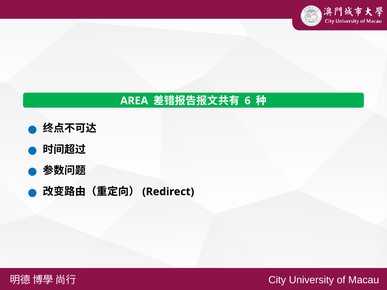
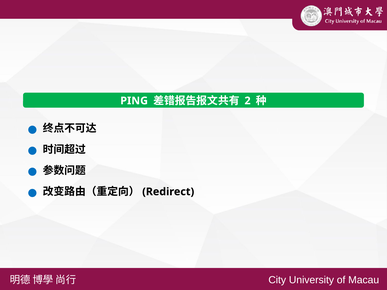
AREA: AREA -> PING (134, 101)
6: 6 -> 2 (248, 101)
